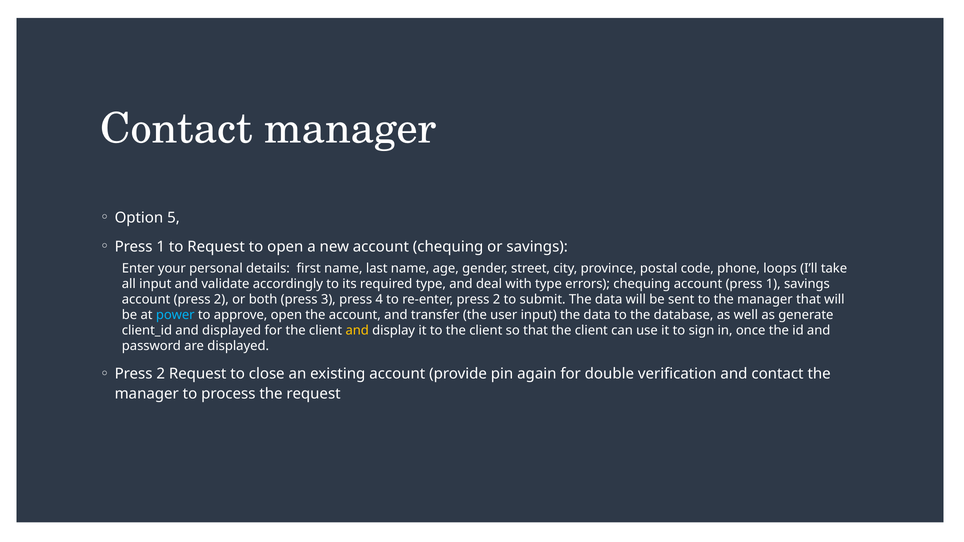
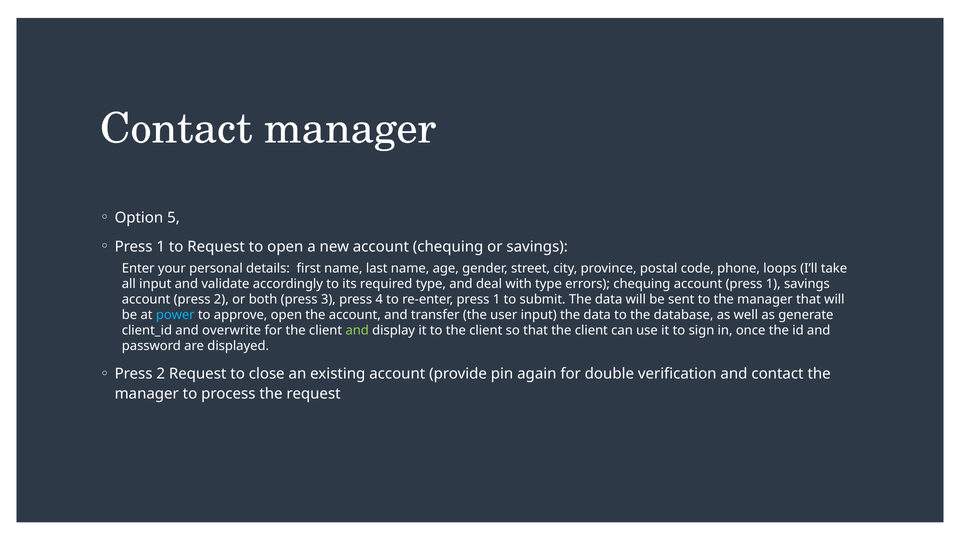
re-enter press 2: 2 -> 1 (497, 300)
and displayed: displayed -> overwrite (232, 331)
and colour: yellow -> light green (357, 331)
